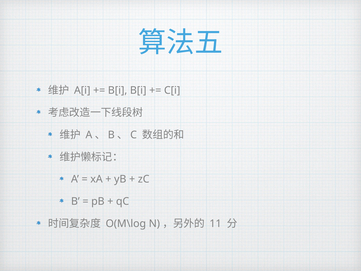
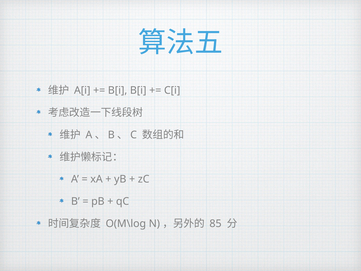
11: 11 -> 85 (216, 223)
